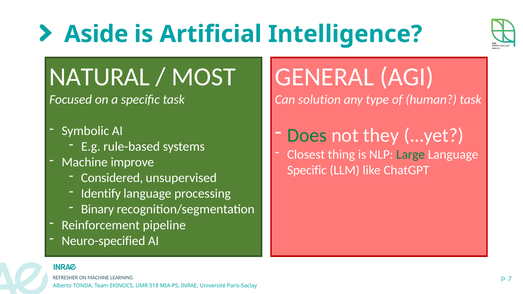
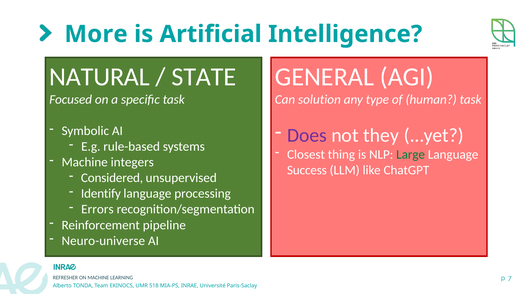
Aside: Aside -> More (96, 34)
MOST: MOST -> STATE (204, 77)
Does colour: green -> purple (307, 135)
improve: improve -> integers (132, 162)
Specific: Specific -> Success (307, 170)
Binary: Binary -> Errors (97, 209)
Neuro-specified: Neuro-specified -> Neuro-universe (103, 241)
